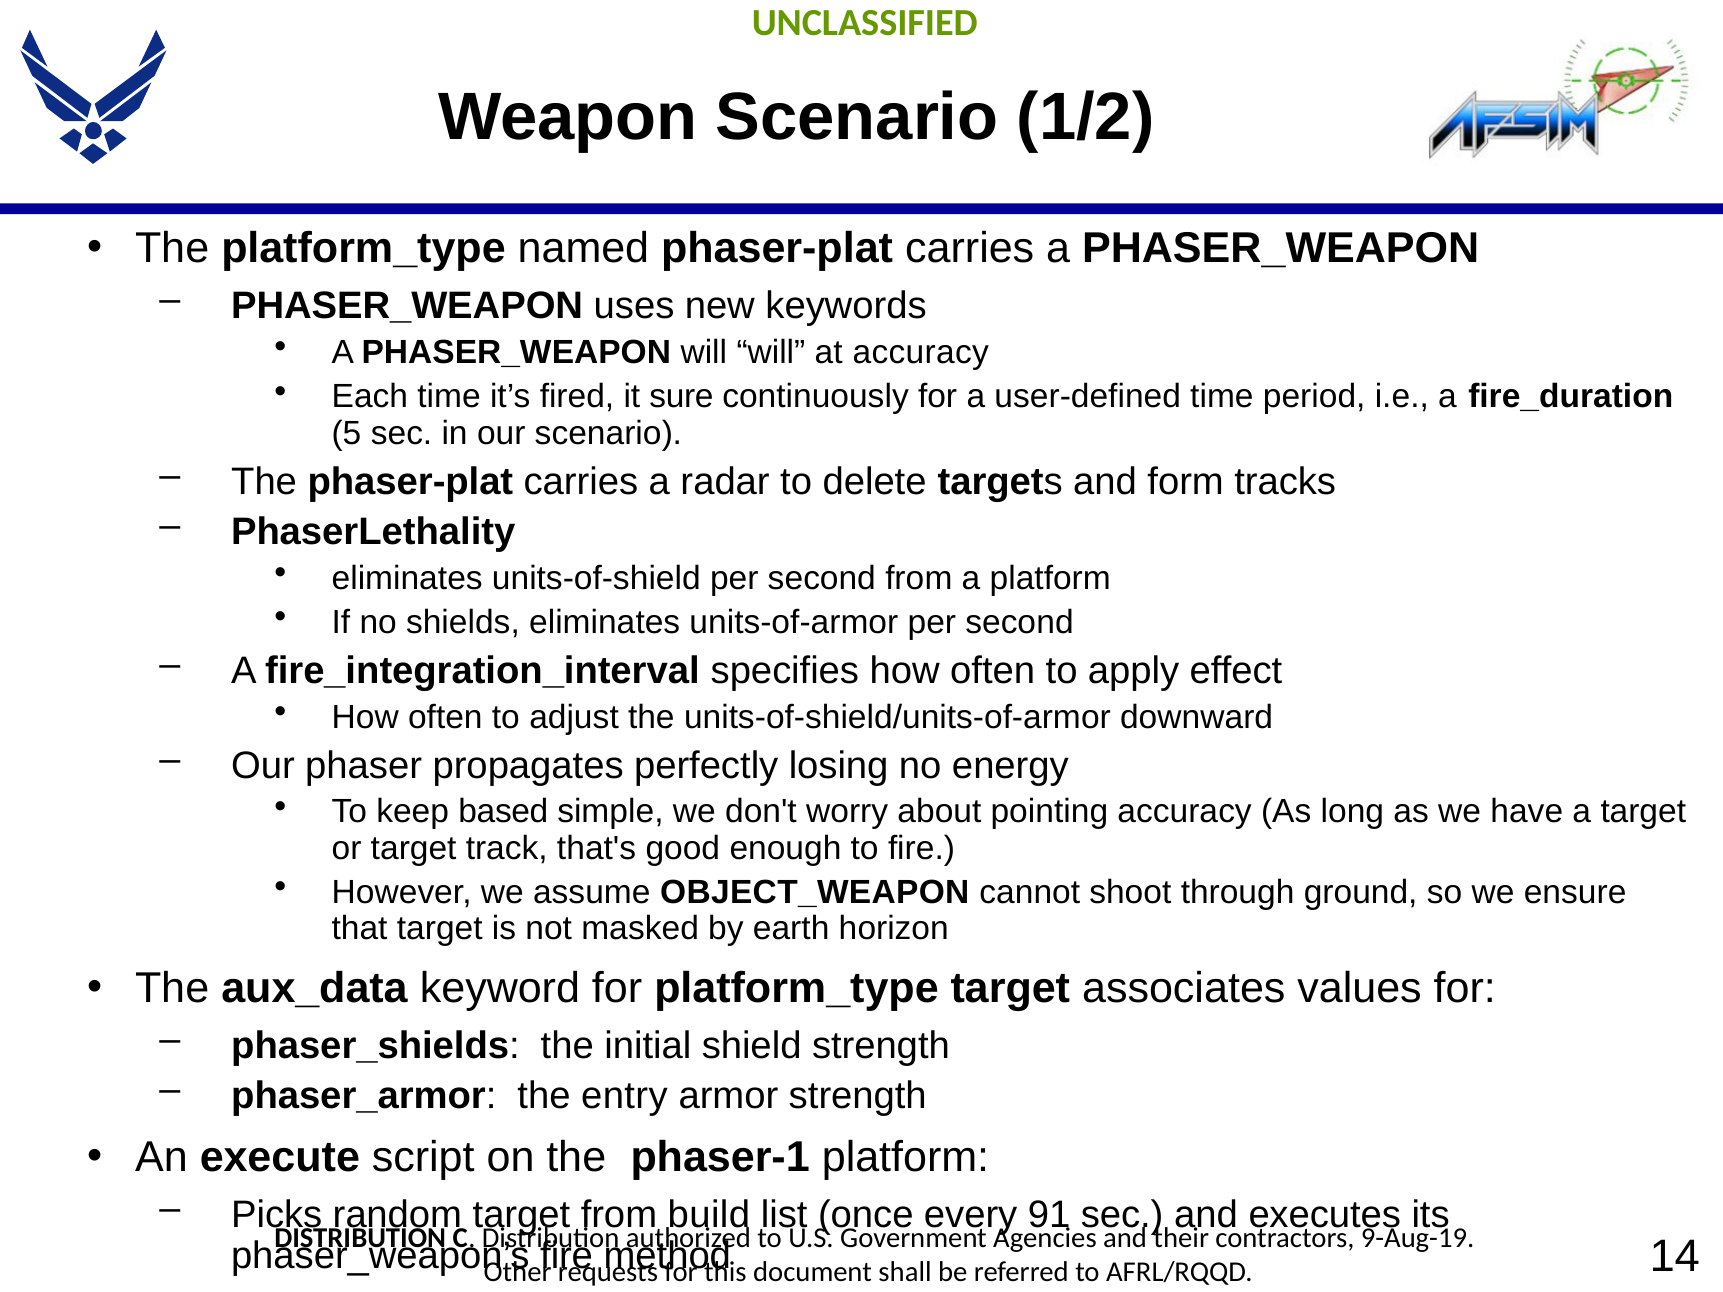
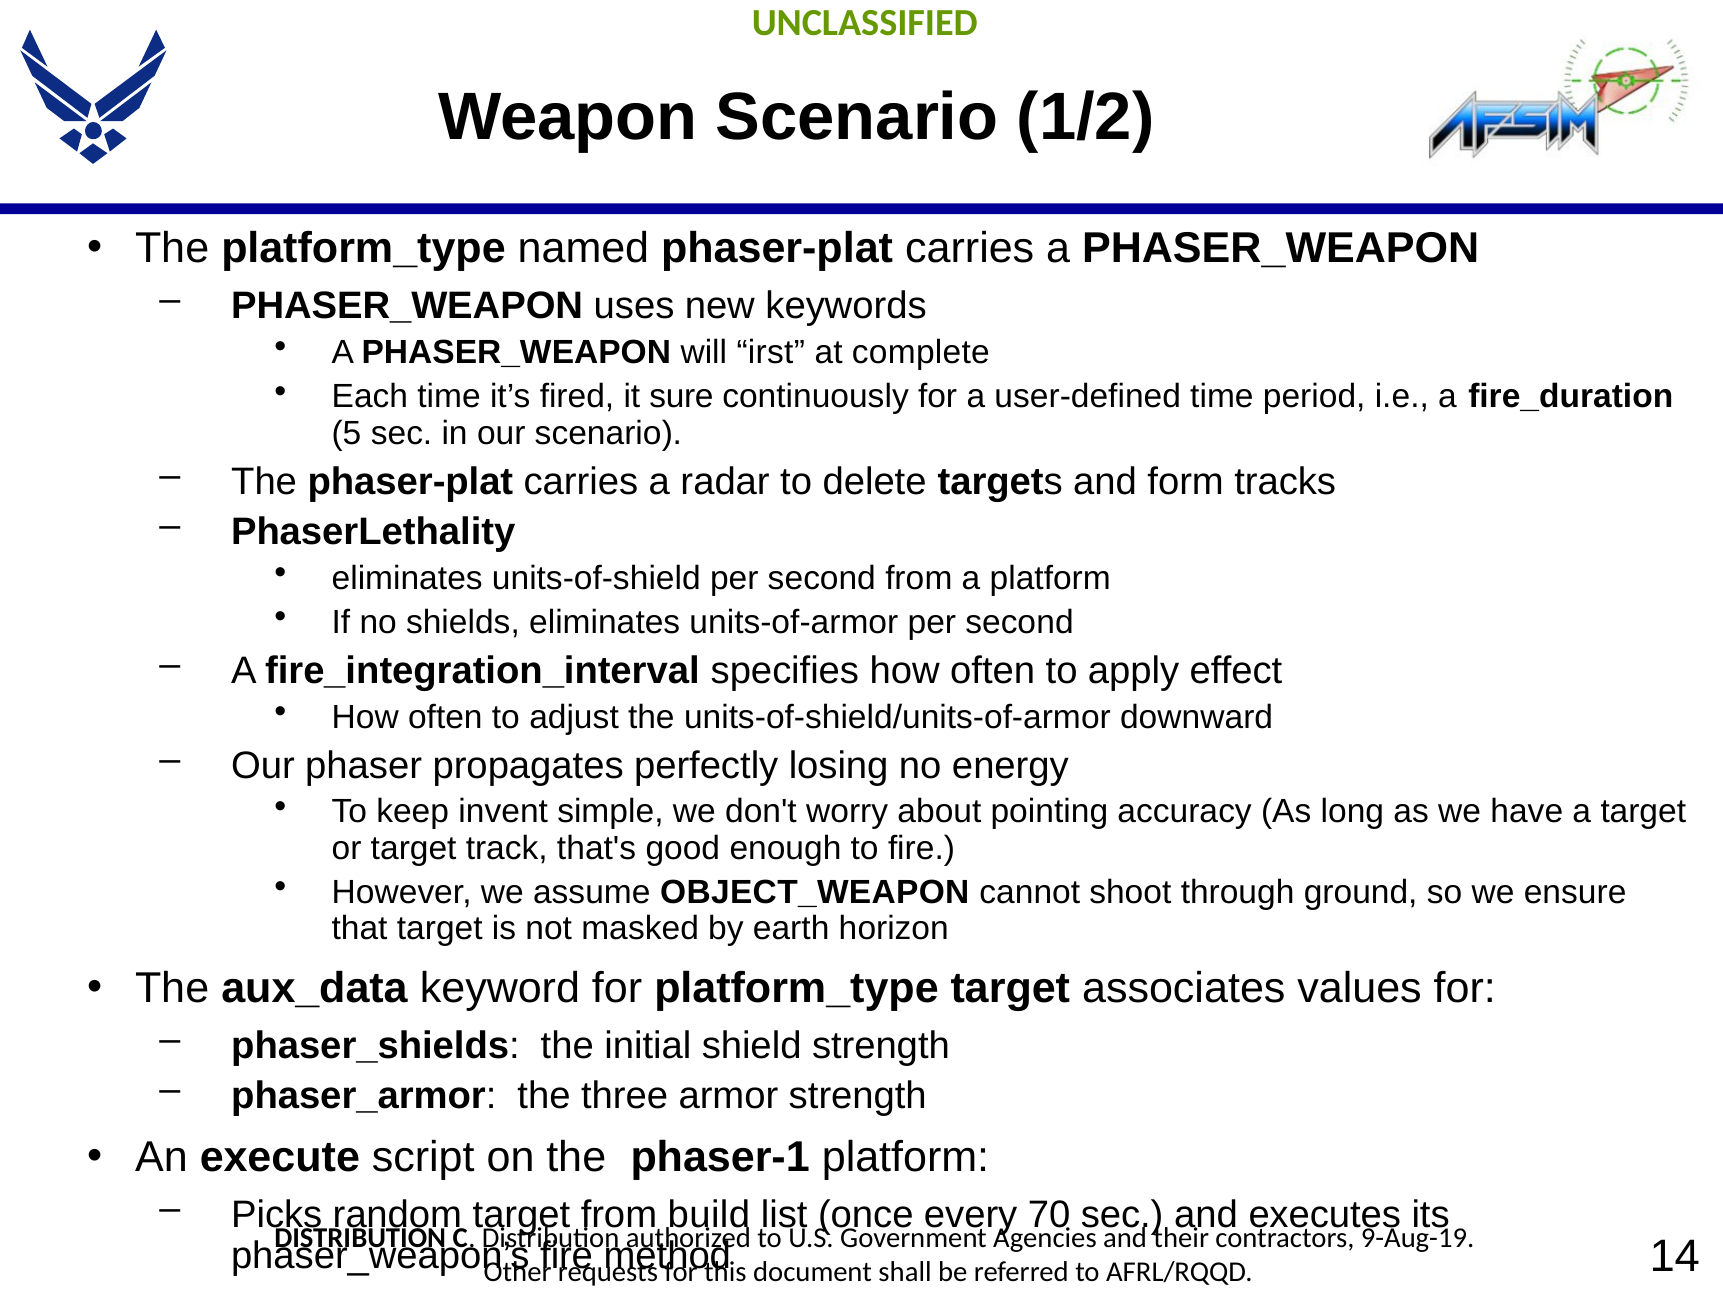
will will: will -> irst (771, 353)
at accuracy: accuracy -> complete (921, 353)
based: based -> invent (503, 812)
entry: entry -> three (625, 1096)
91: 91 -> 70 (1049, 1215)
